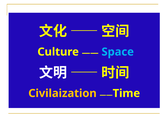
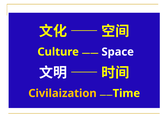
Space colour: light blue -> white (118, 52)
